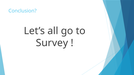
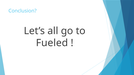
Survey: Survey -> Fueled (52, 43)
